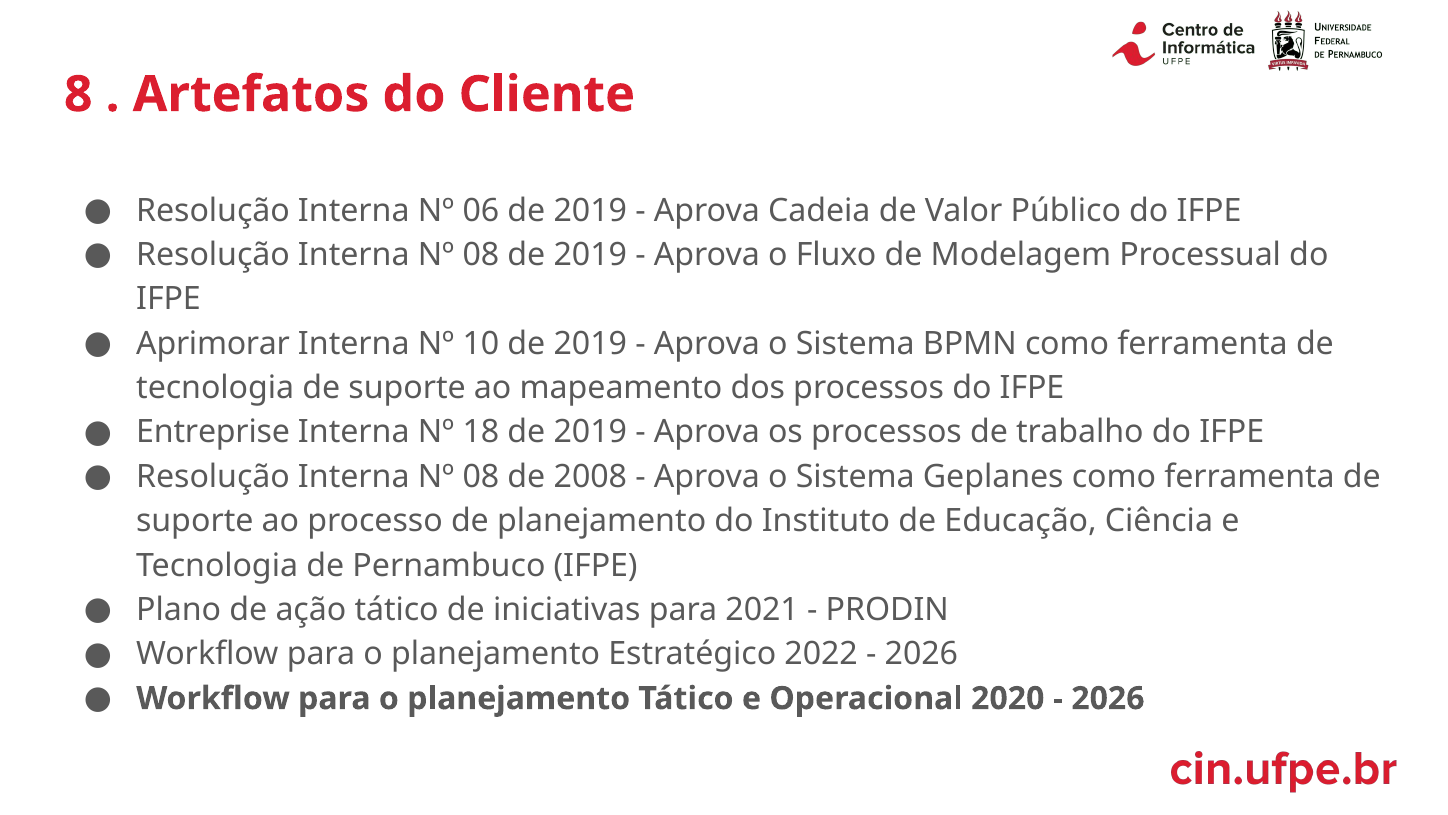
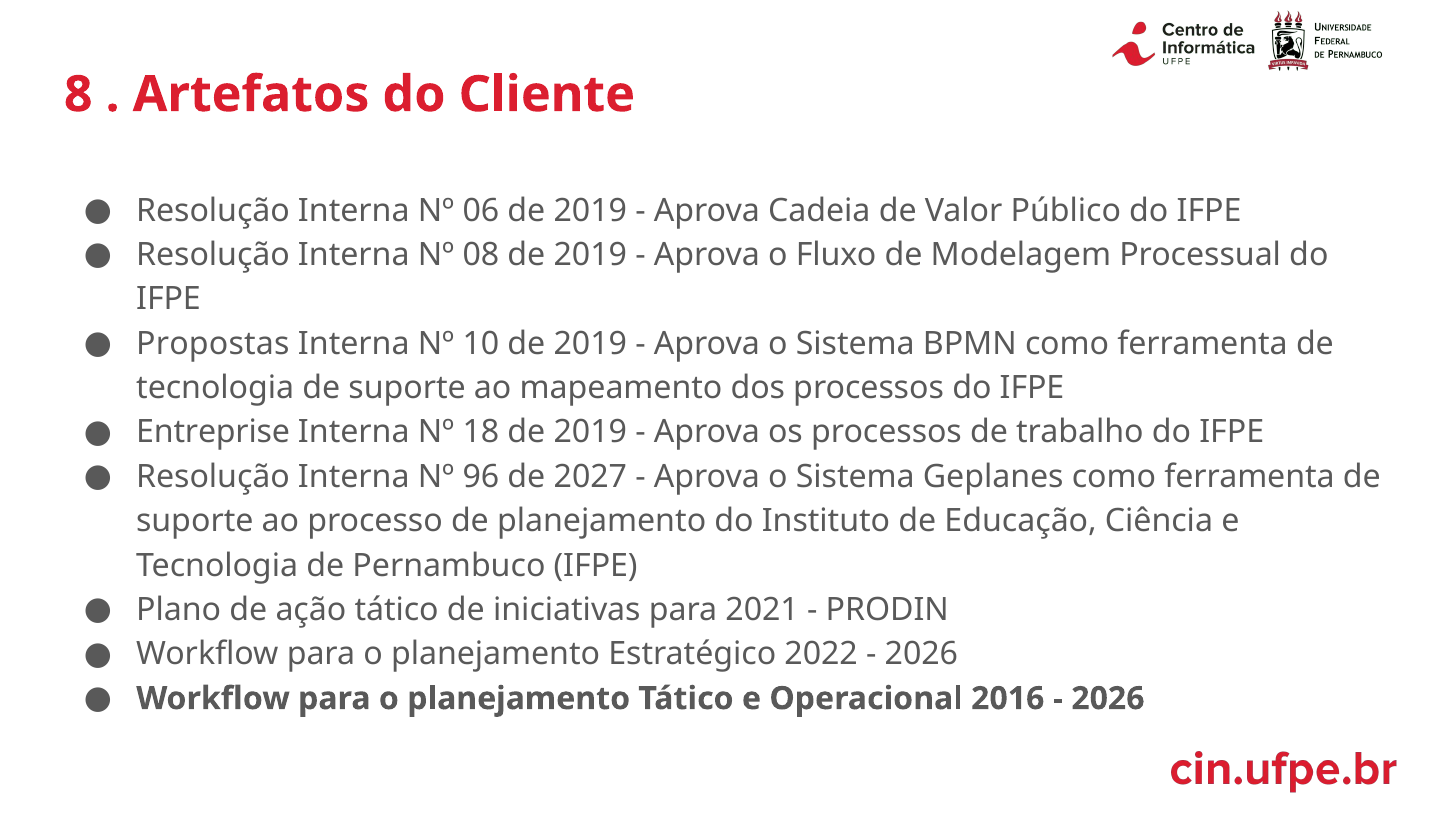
Aprimorar: Aprimorar -> Propostas (213, 343)
08: 08 -> 96 (481, 476)
2008: 2008 -> 2027 (590, 476)
2020: 2020 -> 2016 (1008, 698)
